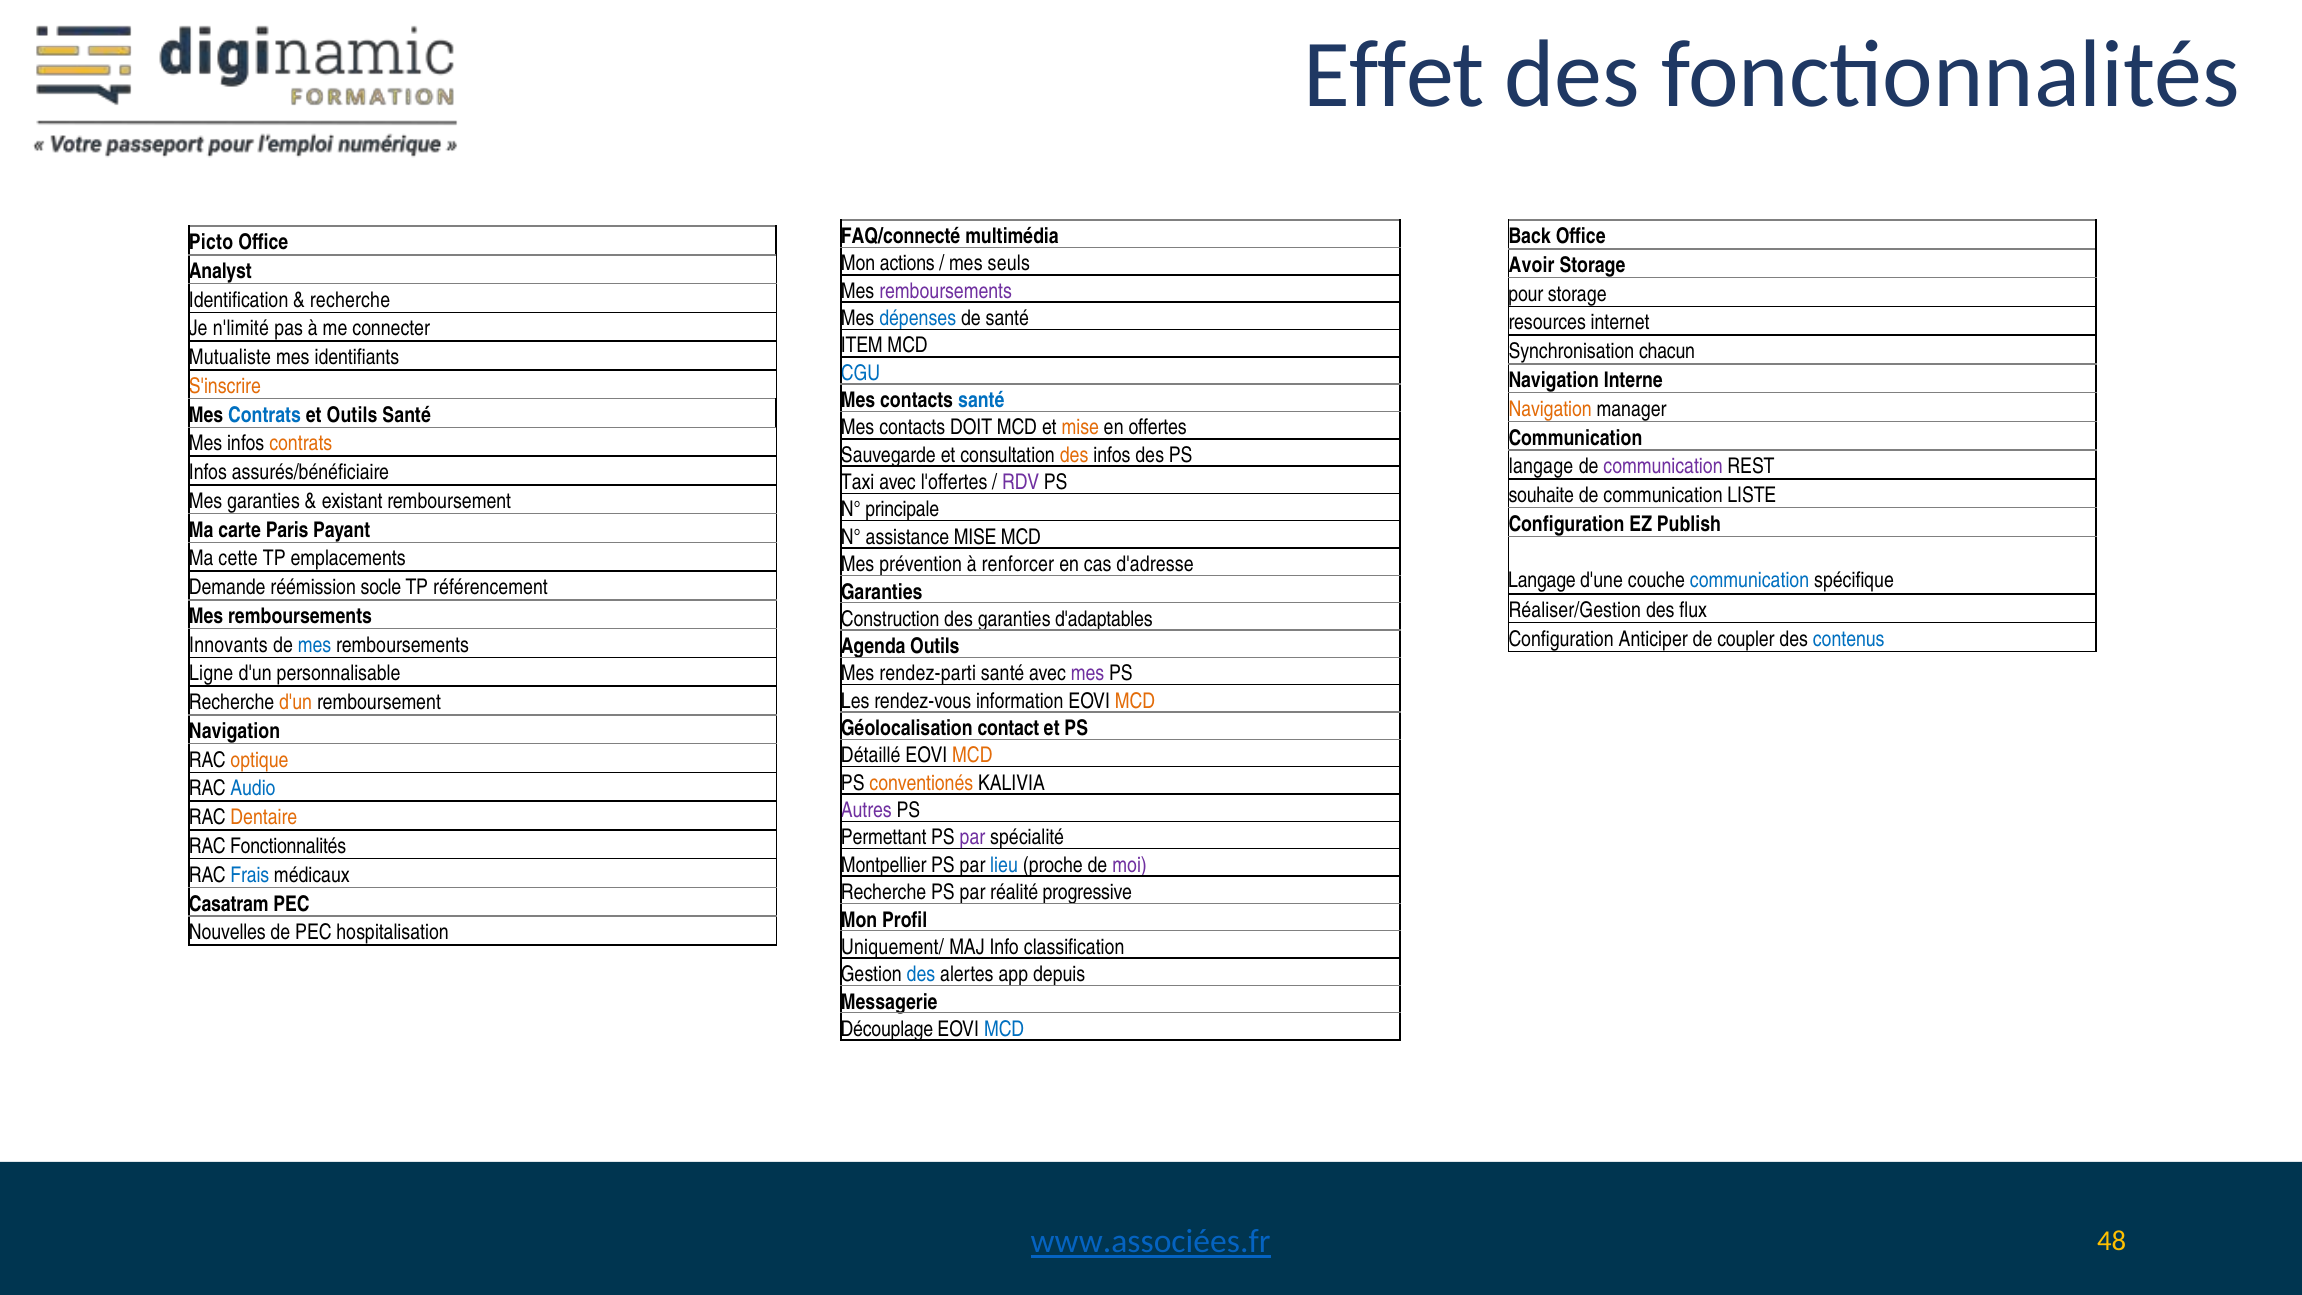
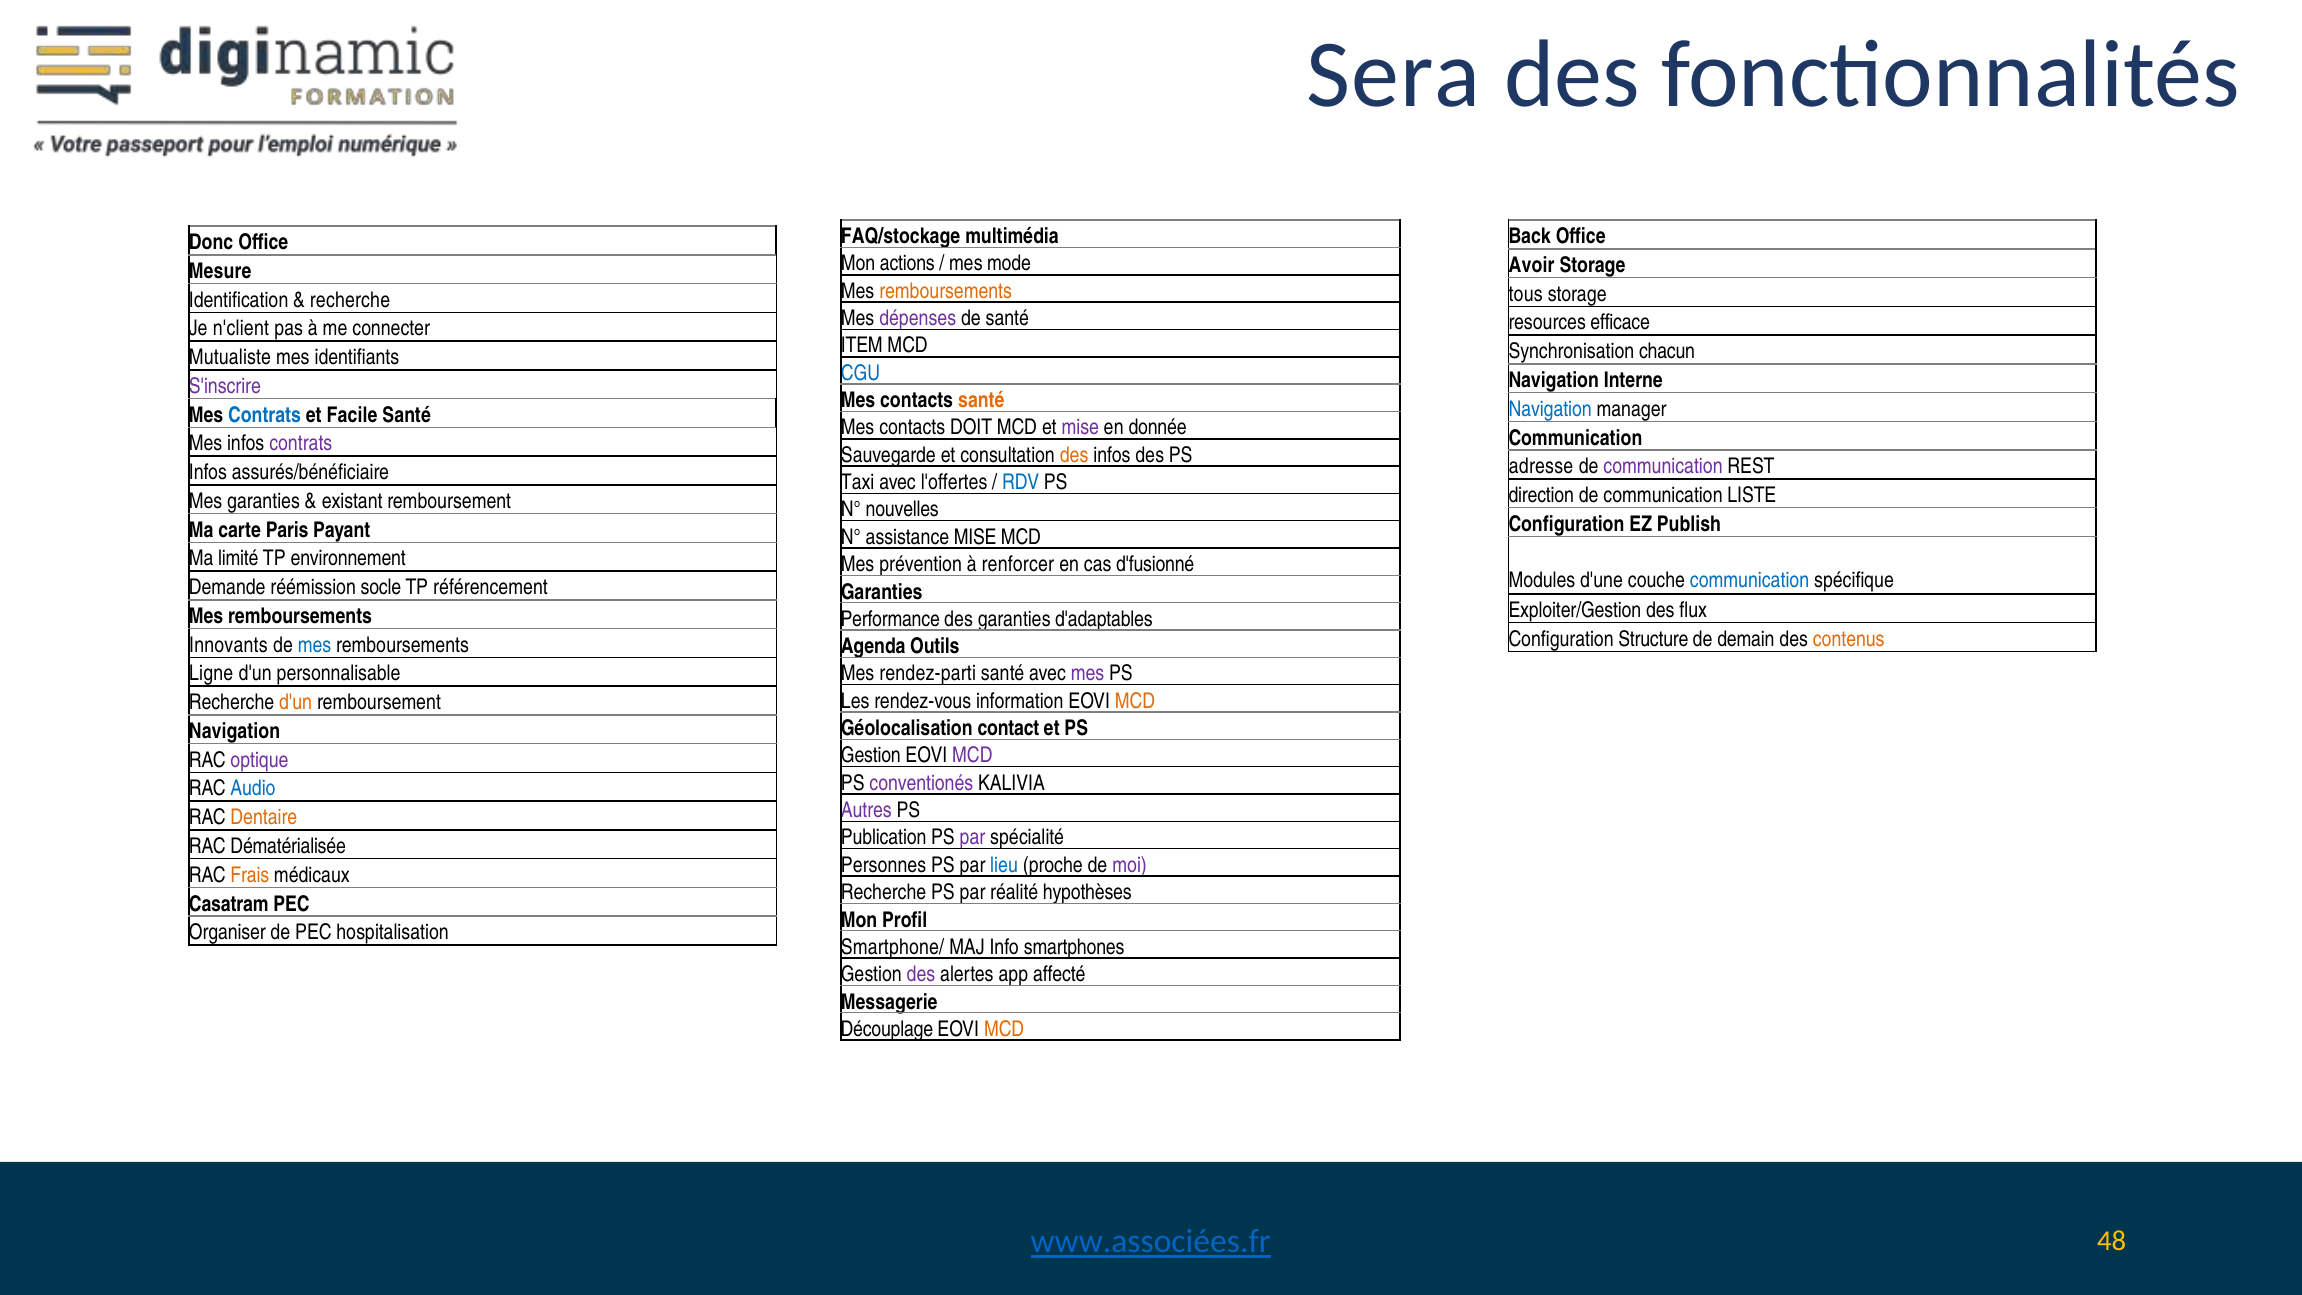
Effet: Effet -> Sera (1393, 75)
FAQ/connecté: FAQ/connecté -> FAQ/stockage (901, 237)
Picto: Picto -> Donc (211, 243)
seuls: seuls -> mode (1009, 264)
Analyst: Analyst -> Mesure (220, 271)
remboursements colour: purple -> orange (946, 291)
pour: pour -> tous (1526, 294)
dépenses colour: blue -> purple (918, 318)
internet: internet -> efficace (1620, 323)
n'limité: n'limité -> n'client (241, 329)
S'inscrire colour: orange -> purple (225, 386)
santé colour: blue -> orange (981, 401)
Navigation colour: orange -> blue (1550, 409)
et Outils: Outils -> Facile (352, 415)
mise colour: orange -> purple (1080, 428)
offertes: offertes -> donnée (1158, 428)
contrats colour: orange -> purple (301, 444)
langage: langage -> adresse (1541, 466)
RDV colour: purple -> blue (1021, 482)
souhaite: souhaite -> direction (1541, 495)
principale: principale -> nouvelles (902, 510)
cette: cette -> limité (238, 559)
emplacements: emplacements -> environnement (348, 559)
d'adresse: d'adresse -> d'fusionné (1155, 564)
Langage: Langage -> Modules (1542, 581)
Réaliser/Gestion: Réaliser/Gestion -> Exploiter/Gestion (1575, 610)
Construction: Construction -> Performance (890, 619)
Anticiper: Anticiper -> Structure (1653, 639)
coupler: coupler -> demain (1746, 639)
contenus colour: blue -> orange (1849, 639)
Détaillé: Détaillé -> Gestion (871, 756)
MCD colour: orange -> purple (972, 756)
optique colour: orange -> purple (259, 760)
conventionés colour: orange -> purple (921, 783)
Permettant: Permettant -> Publication (884, 838)
RAC Fonctionnalités: Fonctionnalités -> Dématérialisée (288, 846)
Montpellier: Montpellier -> Personnes (884, 865)
Frais colour: blue -> orange (250, 875)
progressive: progressive -> hypothèses (1087, 892)
Nouvelles: Nouvelles -> Organiser (227, 933)
Uniquement/: Uniquement/ -> Smartphone/ (892, 947)
classification: classification -> smartphones (1074, 947)
des colour: blue -> purple (921, 974)
depuis: depuis -> affecté (1059, 974)
MCD colour: blue -> orange (1004, 1029)
